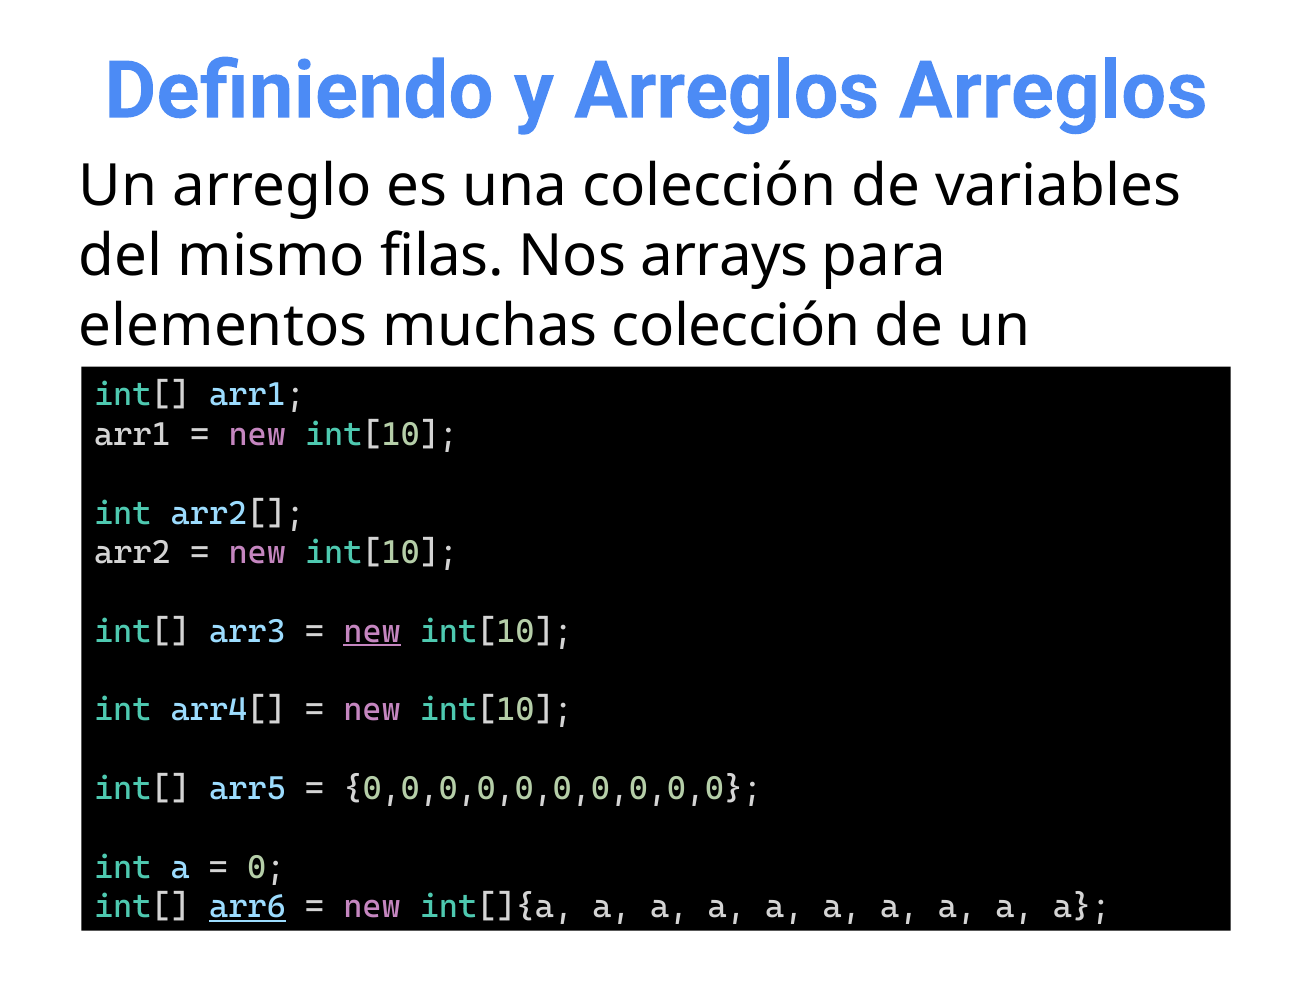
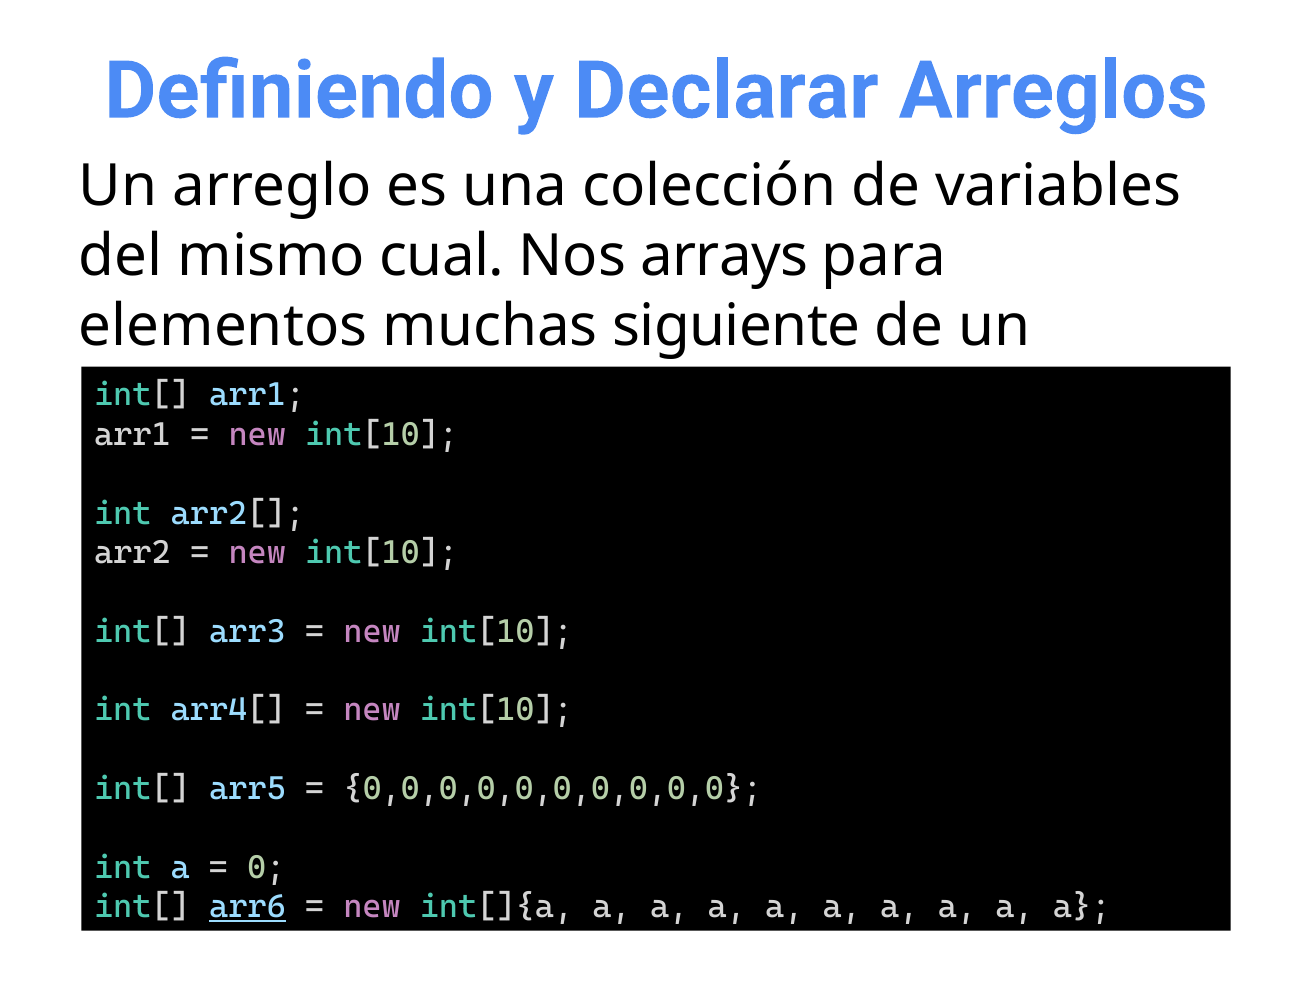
y Arreglos: Arreglos -> Declarar (726, 91)
filas: filas -> cual (442, 257)
muchas colección: colección -> siguiente (736, 327)
new underline: present -> none (372, 631)
